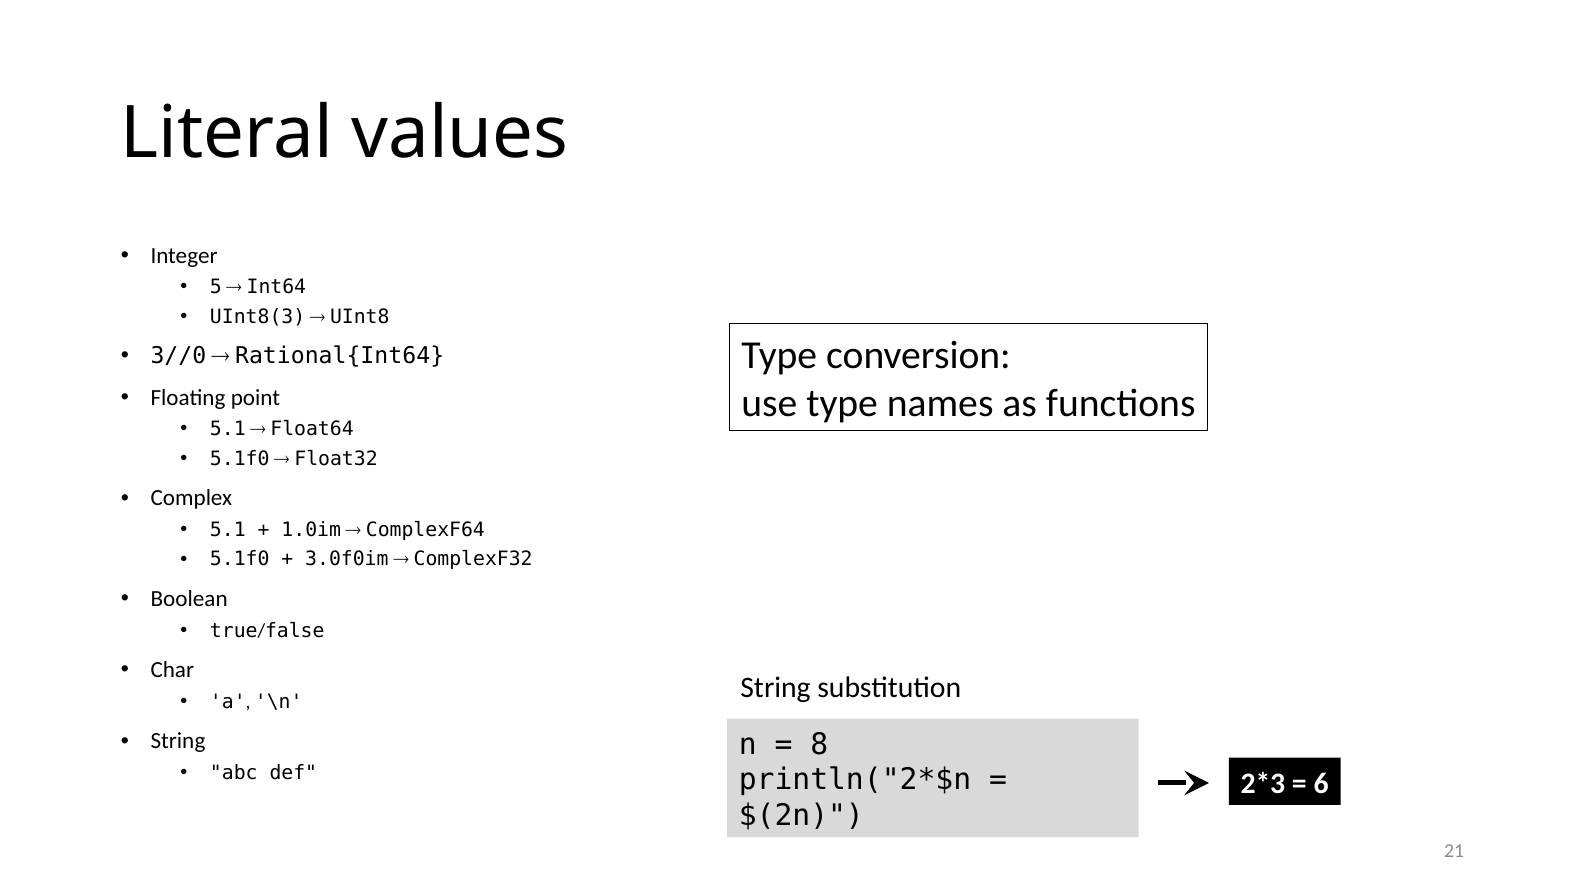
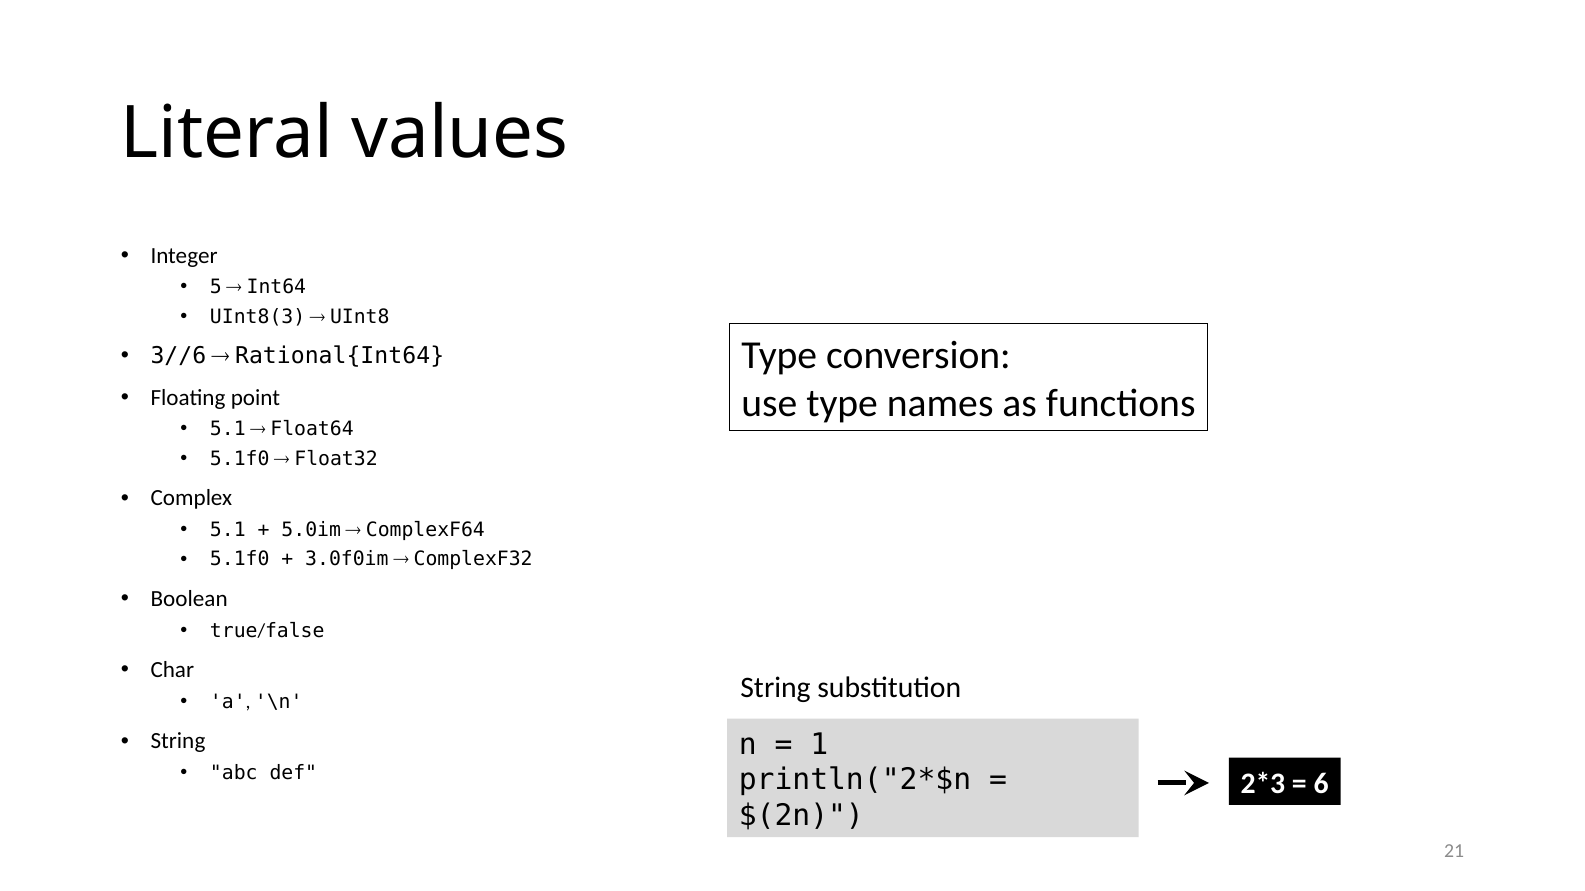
3//0: 3//0 -> 3//6 (178, 356)
1.0im: 1.0im -> 5.0im (311, 530)
8: 8 -> 1 (819, 745)
